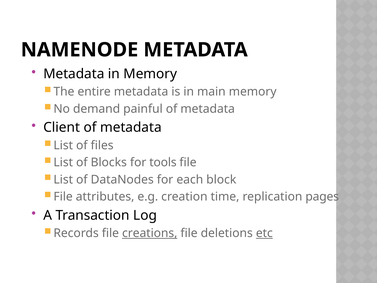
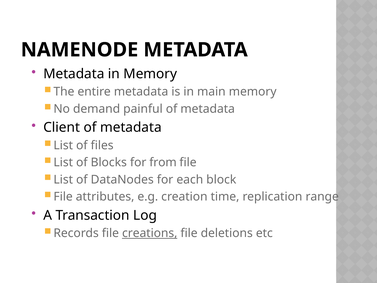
tools: tools -> from (163, 162)
pages: pages -> range (322, 196)
etc underline: present -> none (264, 233)
